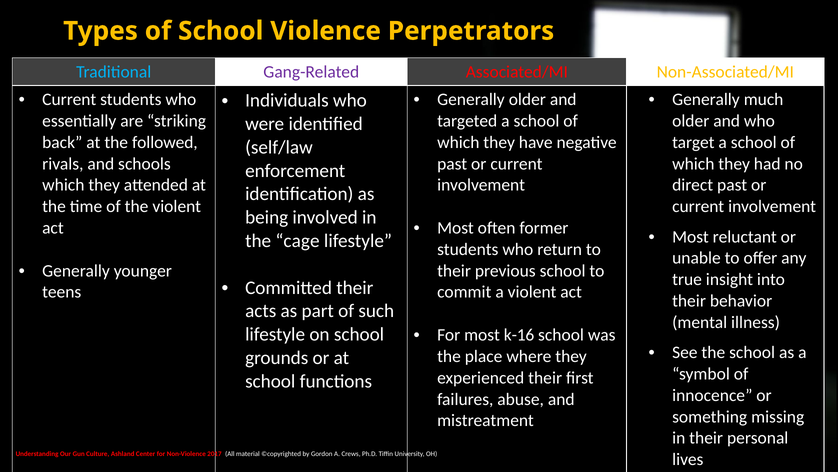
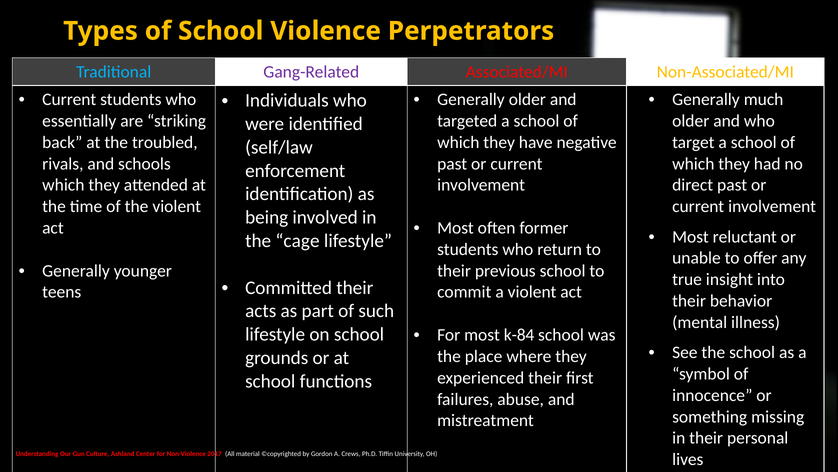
followed: followed -> troubled (165, 142)
k-16: k-16 -> k-84 (519, 335)
